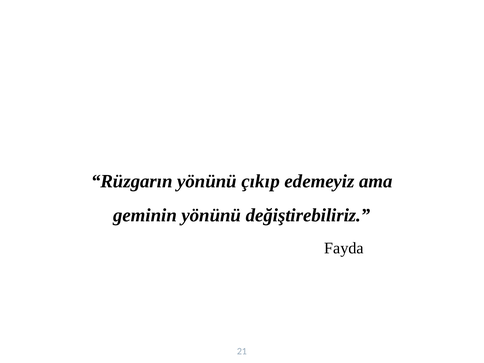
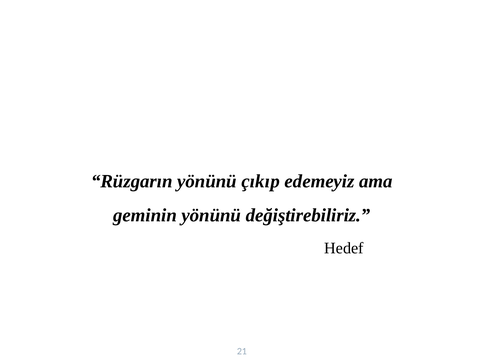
Fayda: Fayda -> Hedef (344, 248)
